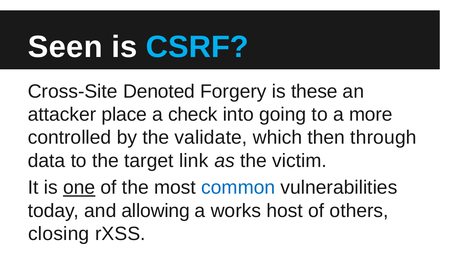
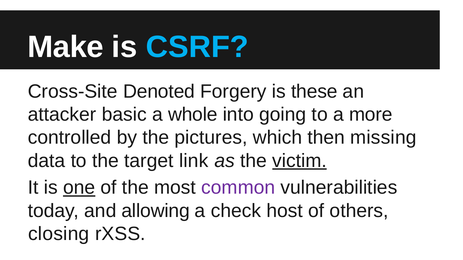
Seen: Seen -> Make (66, 47)
place: place -> basic (124, 115)
check: check -> whole (193, 115)
validate: validate -> pictures (211, 138)
through: through -> missing (383, 138)
victim underline: none -> present (300, 161)
common colour: blue -> purple (238, 188)
works: works -> check (236, 211)
